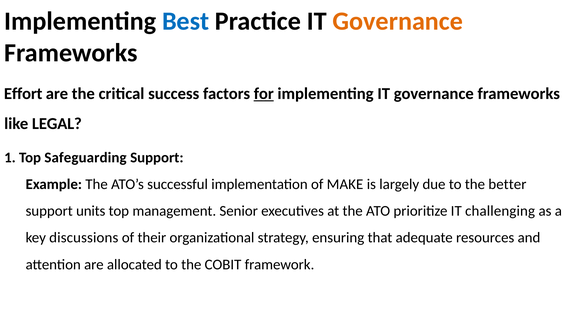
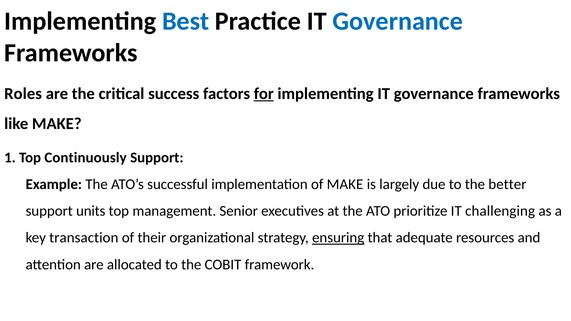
Governance colour: orange -> blue (398, 21)
Effort: Effort -> Roles (23, 94)
like LEGAL: LEGAL -> MAKE (57, 124)
Safeguarding: Safeguarding -> Continuously (86, 158)
discussions: discussions -> transaction (84, 238)
ensuring underline: none -> present (338, 238)
